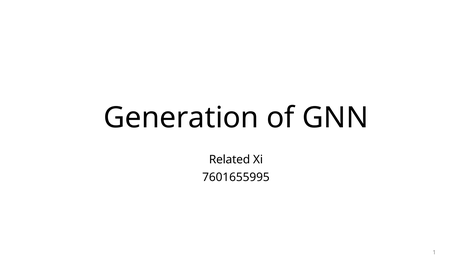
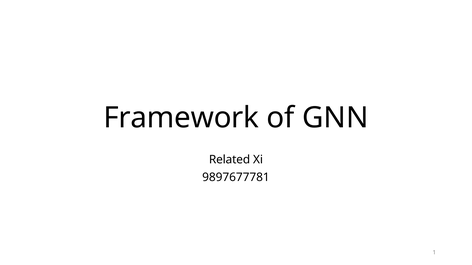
Generation: Generation -> Framework (181, 118)
7601655995: 7601655995 -> 9897677781 (236, 178)
